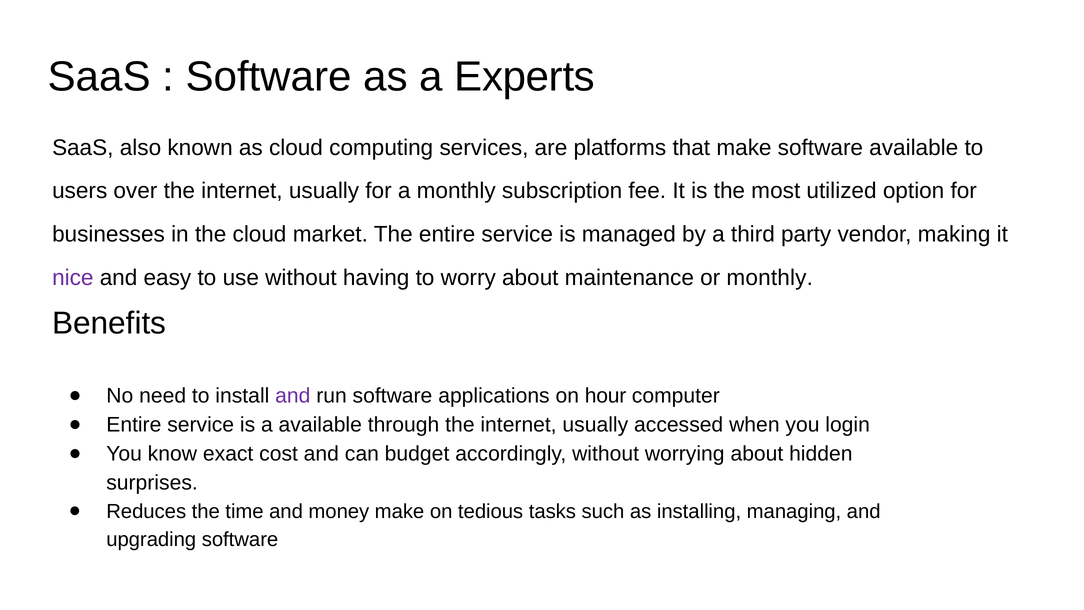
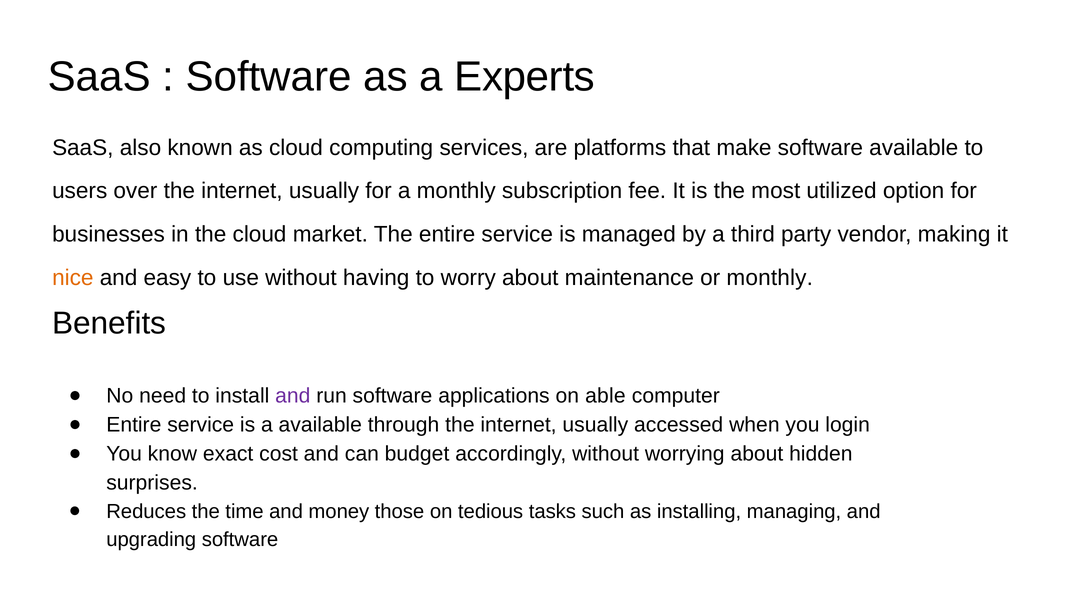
nice colour: purple -> orange (73, 278)
hour: hour -> able (605, 396)
money make: make -> those (400, 511)
